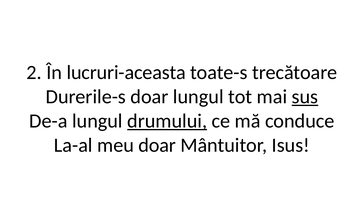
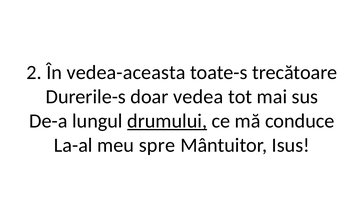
lucruri-aceasta: lucruri-aceasta -> vedea-aceasta (126, 73)
doar lungul: lungul -> vedea (198, 97)
sus underline: present -> none (305, 97)
meu doar: doar -> spre (157, 146)
